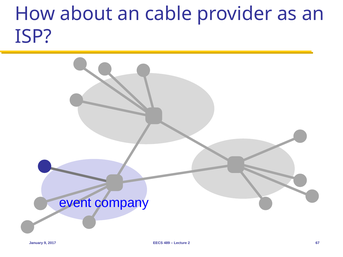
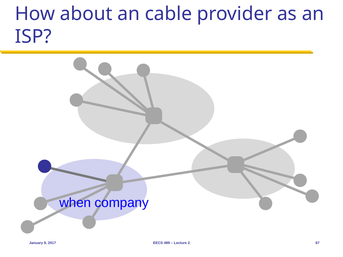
event: event -> when (75, 203)
